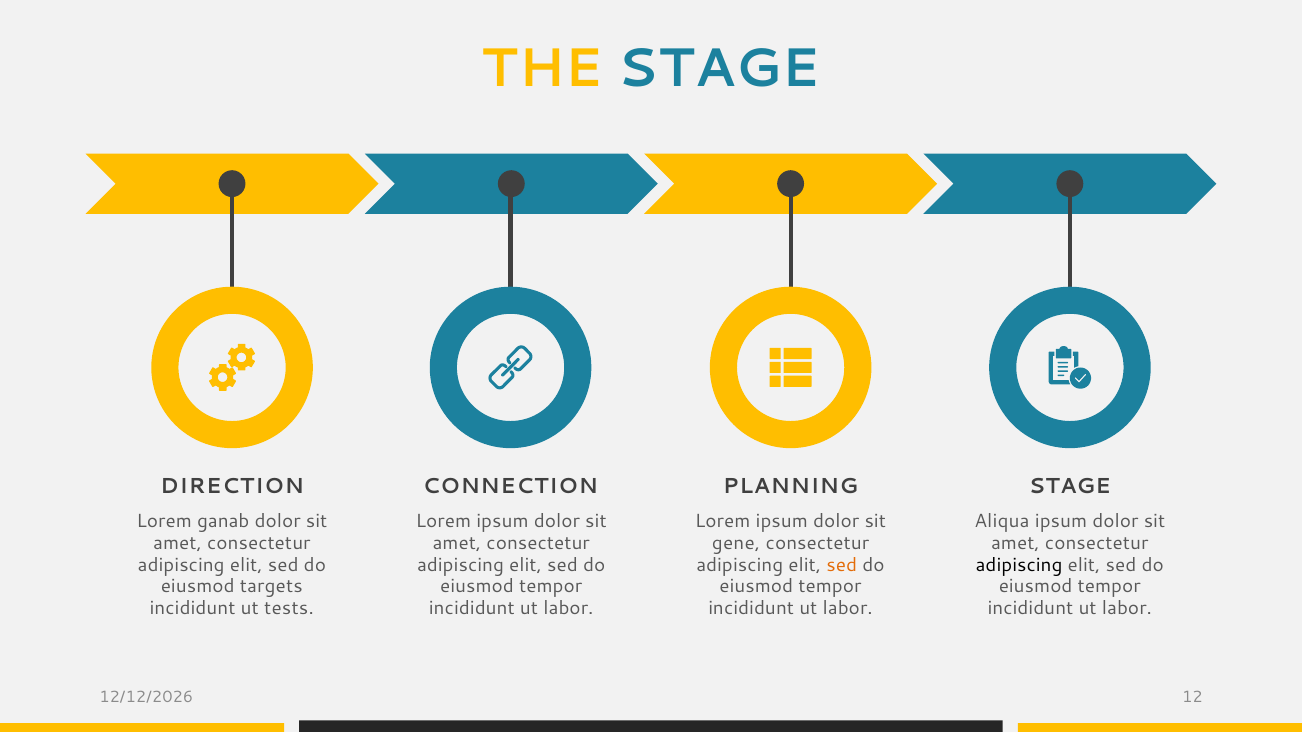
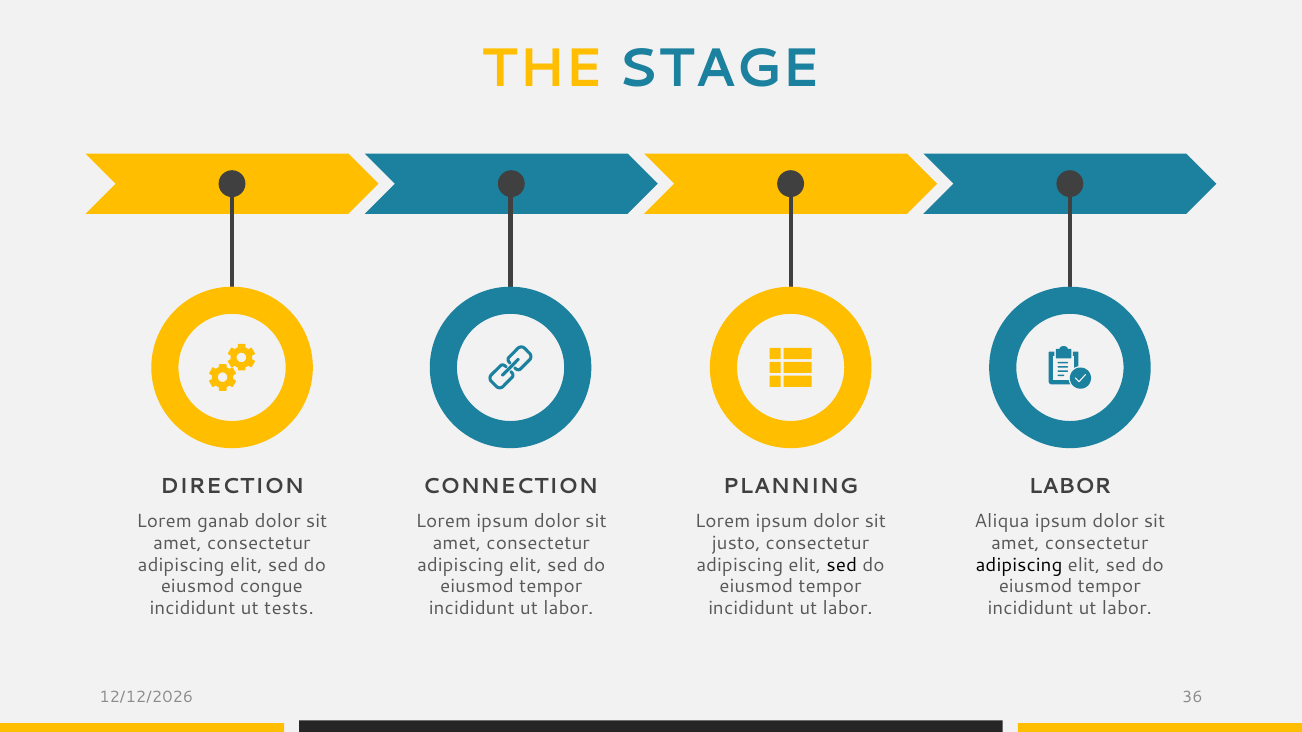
PLANNING STAGE: STAGE -> LABOR (1070, 487)
gene: gene -> justo (736, 543)
sed colour: orange -> black (842, 565)
targets: targets -> congue (271, 587)
12: 12 -> 36 (1193, 698)
